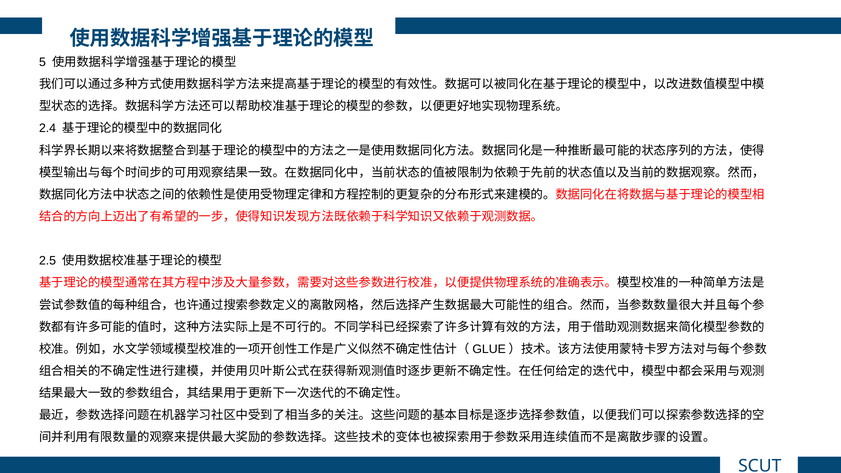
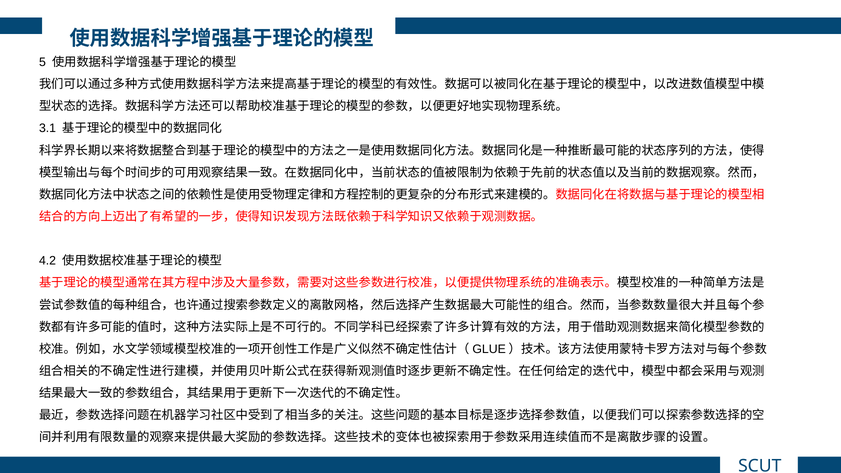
2.4: 2.4 -> 3.1 (48, 128)
2.5: 2.5 -> 4.2 (48, 261)
